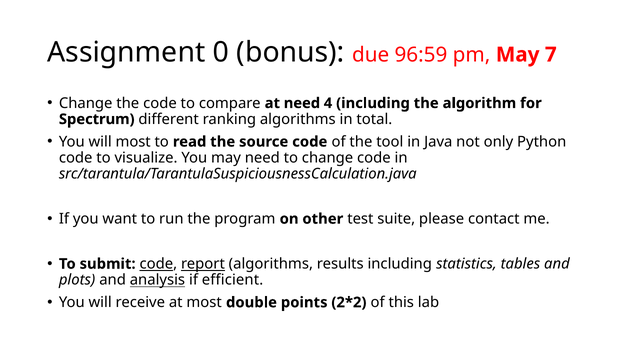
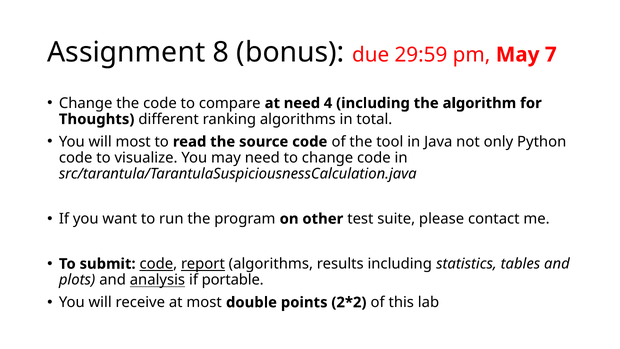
0: 0 -> 8 (221, 52)
96:59: 96:59 -> 29:59 (421, 55)
Spectrum: Spectrum -> Thoughts (97, 119)
efficient: efficient -> portable (233, 280)
